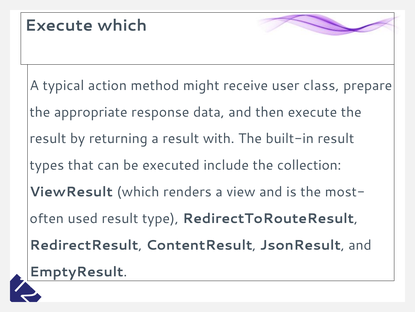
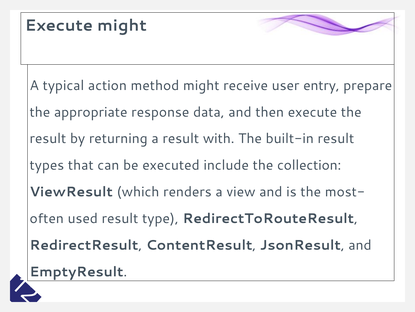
Execute which: which -> might (122, 25)
class: class -> entry (321, 85)
